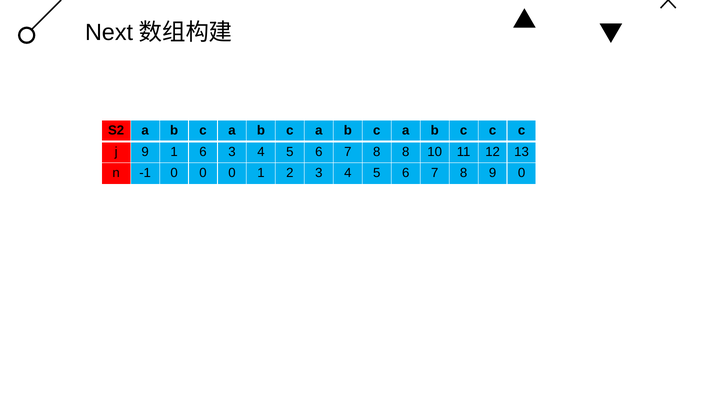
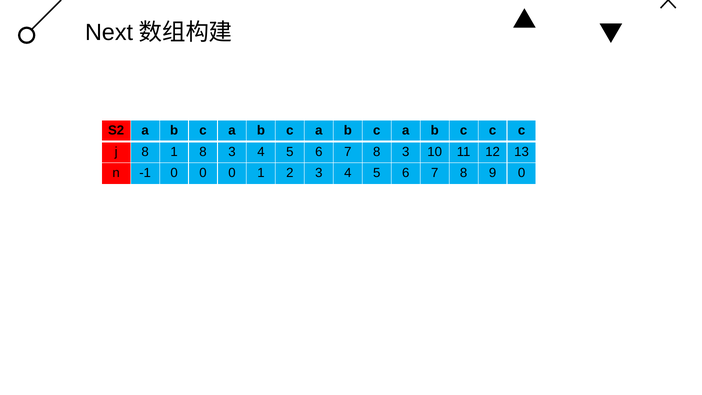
j 9: 9 -> 8 (145, 152)
1 6: 6 -> 8 (203, 152)
7 8 8: 8 -> 3 (406, 152)
